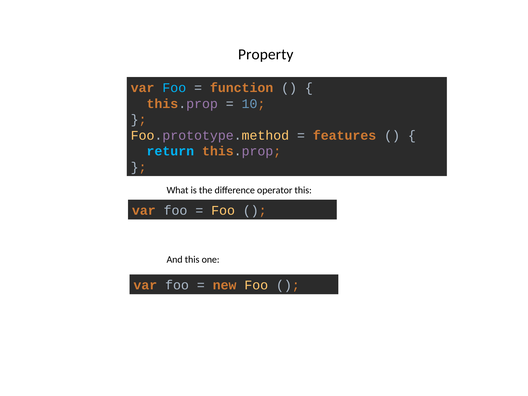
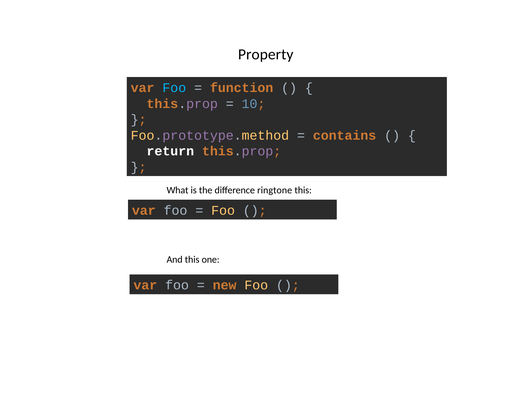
features: features -> contains (345, 135)
return colour: light blue -> white (170, 151)
operator: operator -> ringtone (275, 190)
